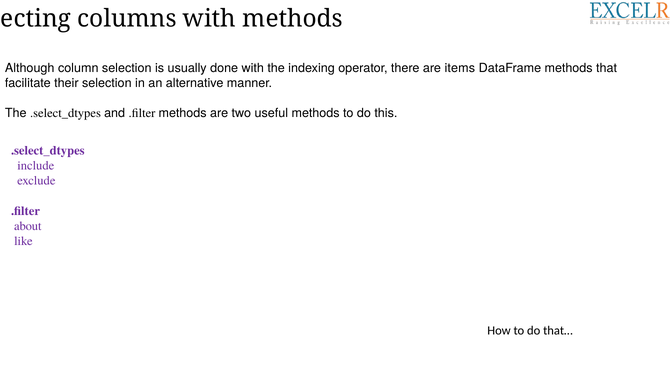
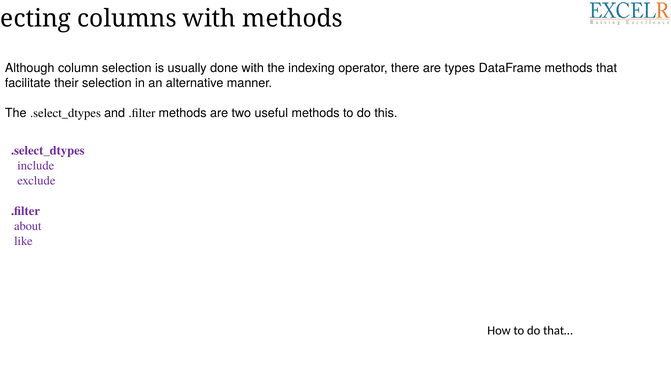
items: items -> types (460, 68)
